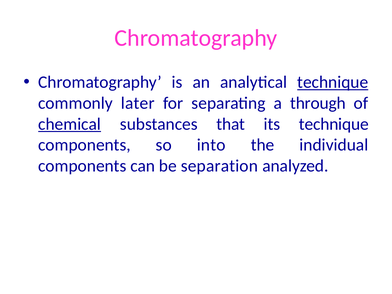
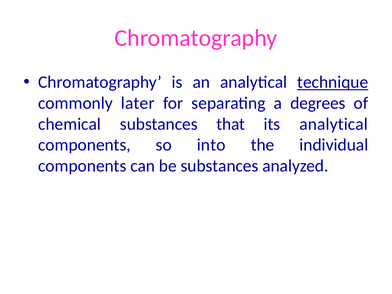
through: through -> degrees (318, 103)
chemical underline: present -> none (70, 124)
its technique: technique -> analytical (334, 124)
be separation: separation -> substances (220, 166)
